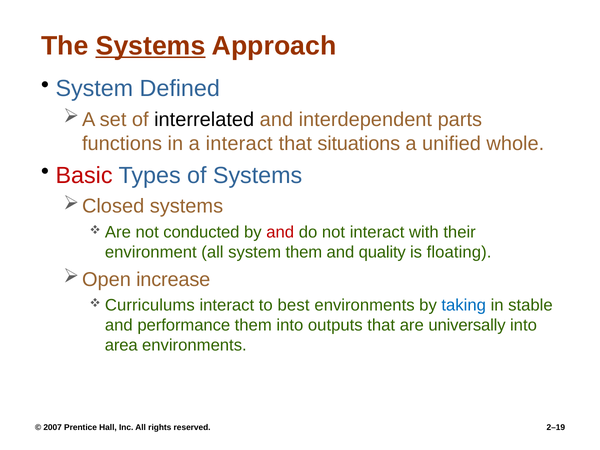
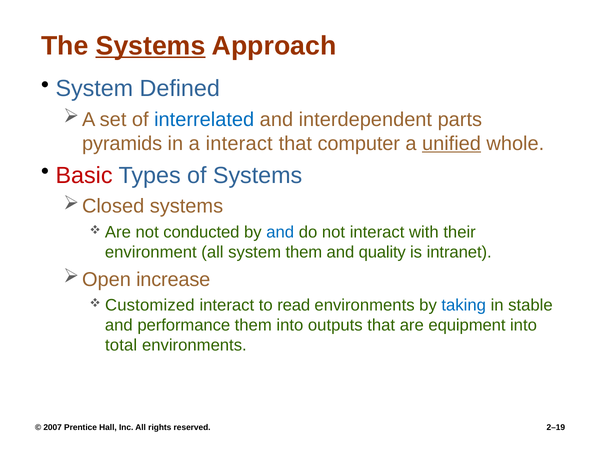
interrelated colour: black -> blue (204, 119)
functions: functions -> pyramids (122, 143)
situations: situations -> computer (359, 143)
unified underline: none -> present (452, 143)
and colour: red -> blue (280, 232)
floating: floating -> intranet (459, 252)
Curriculums: Curriculums -> Customized (150, 305)
best: best -> read (294, 305)
universally: universally -> equipment (467, 325)
area: area -> total (121, 345)
